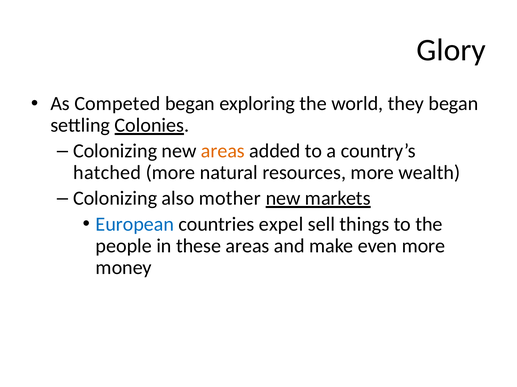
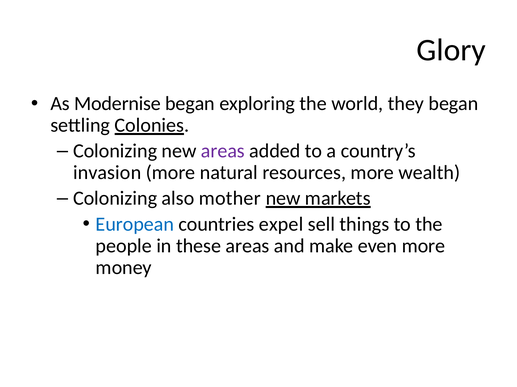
Competed: Competed -> Modernise (118, 104)
areas colour: orange -> purple (223, 151)
hatched: hatched -> invasion (107, 173)
